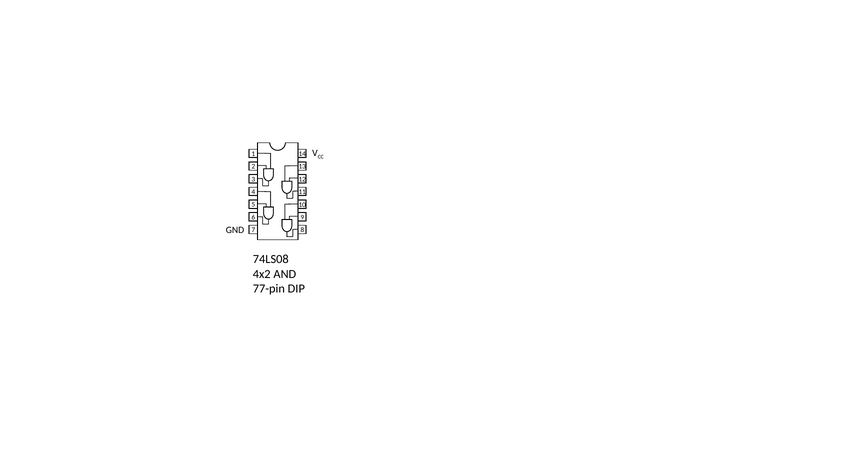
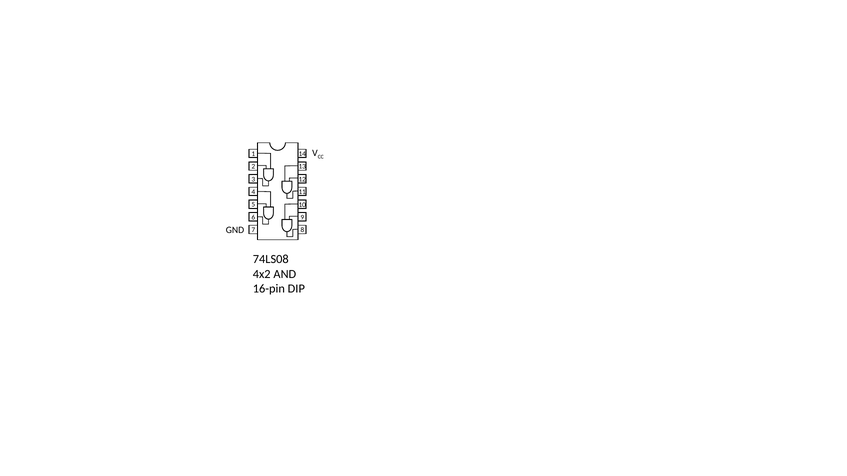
77-pin: 77-pin -> 16-pin (269, 289)
